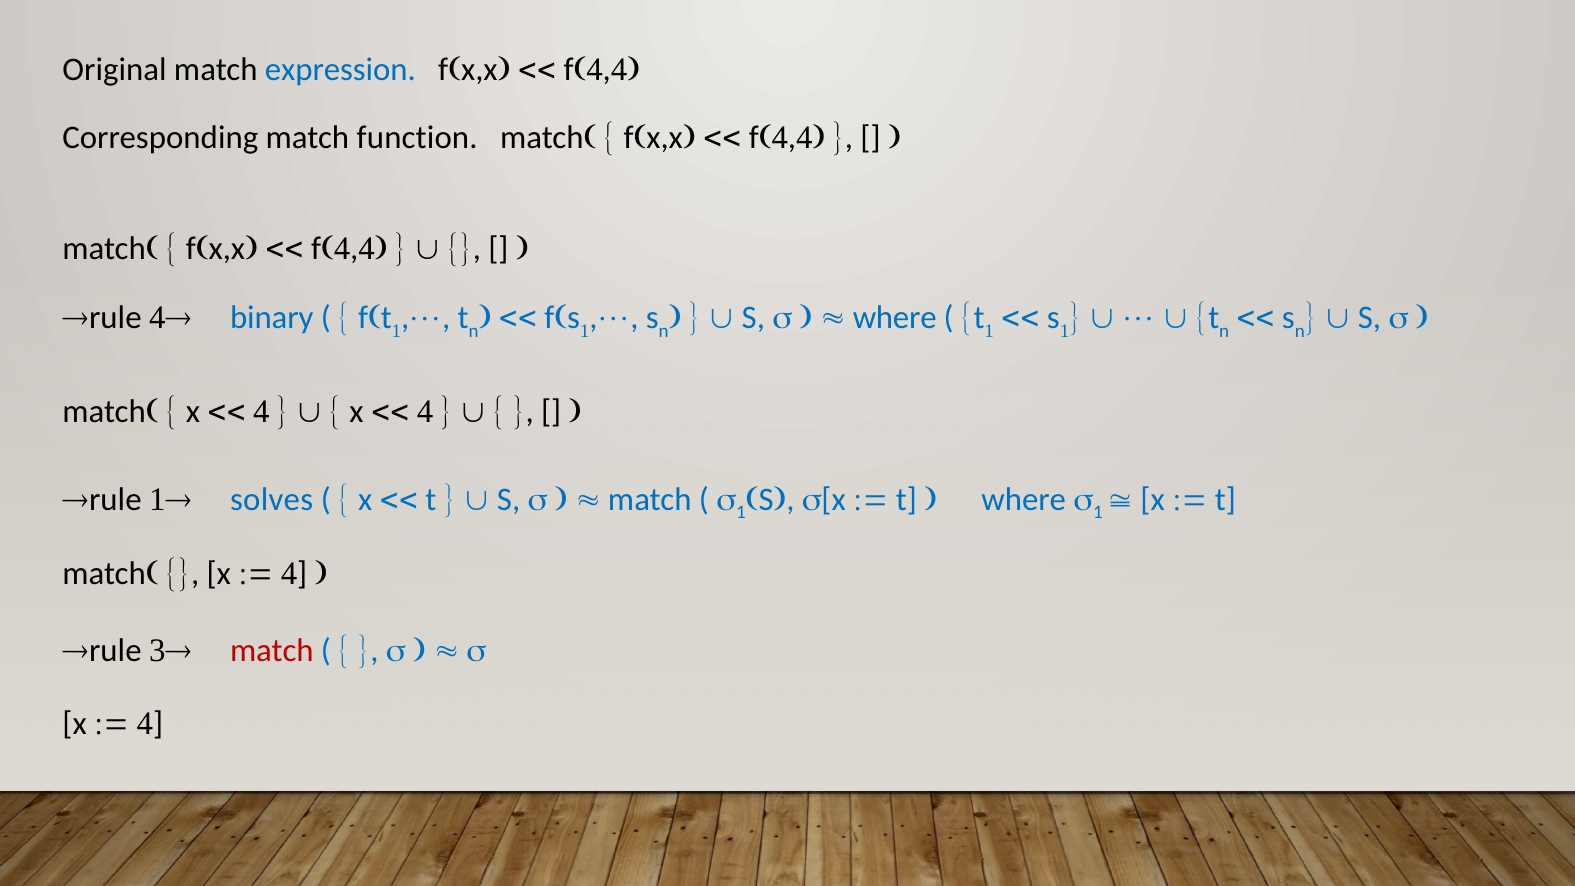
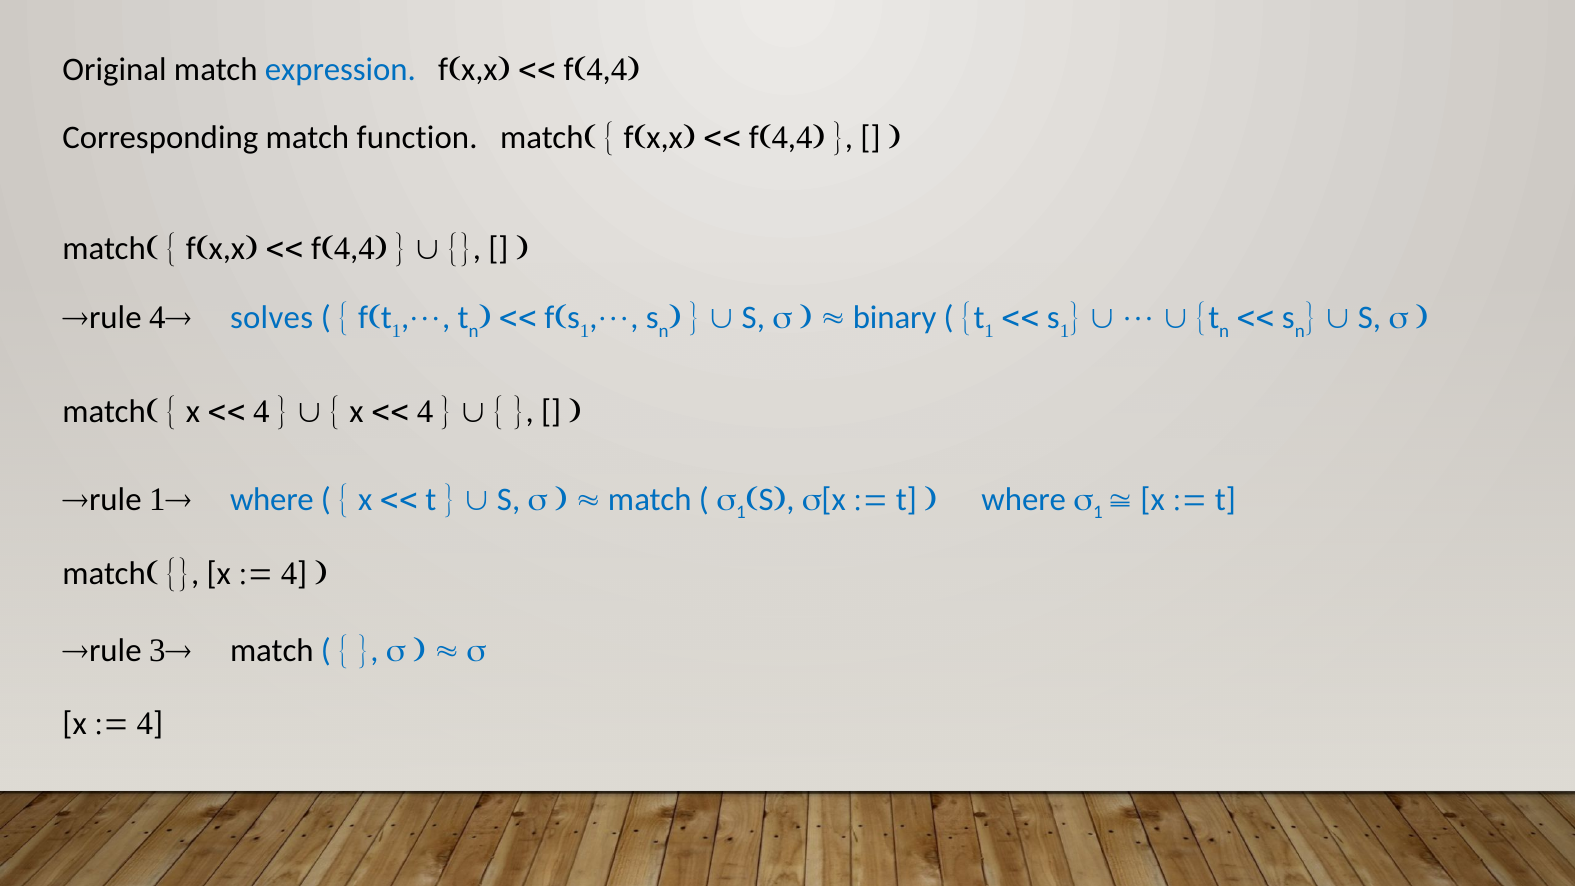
binary: binary -> solves (272, 318)
where: where -> binary (895, 318)
solves: solves -> where (272, 500)
match colour: red -> black (272, 651)
